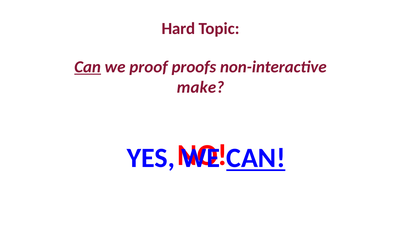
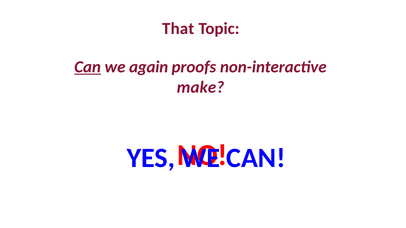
Hard: Hard -> That (178, 29)
proof: proof -> again (149, 67)
CAN underline: present -> none (256, 158)
